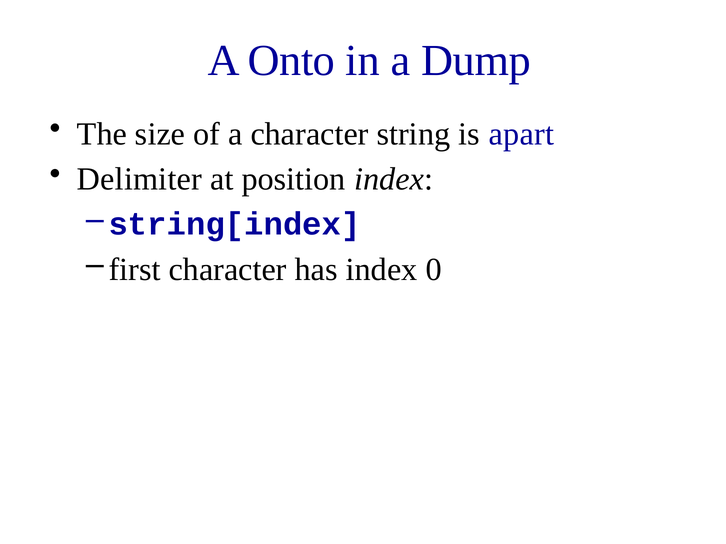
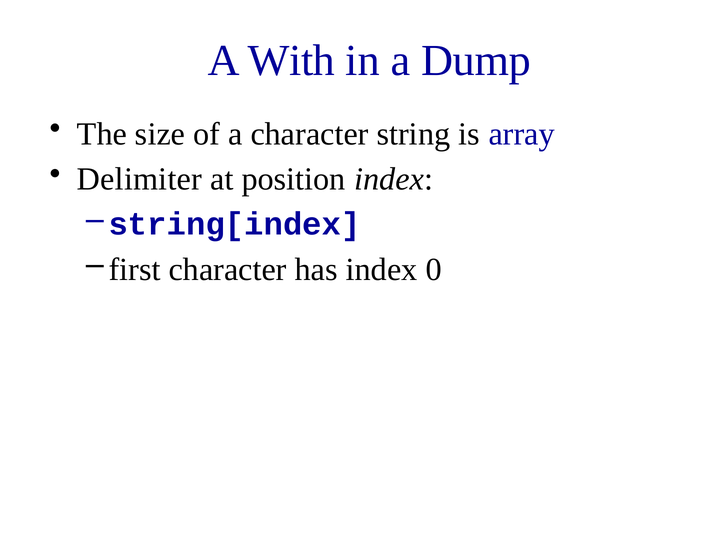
Onto: Onto -> With (291, 61)
apart: apart -> array (522, 134)
